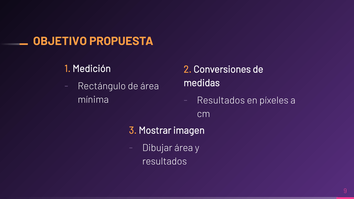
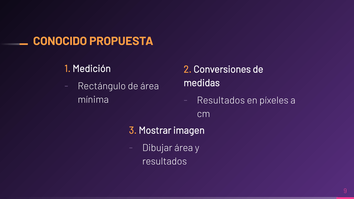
OBJETIVO: OBJETIVO -> CONOCIDO (60, 41)
